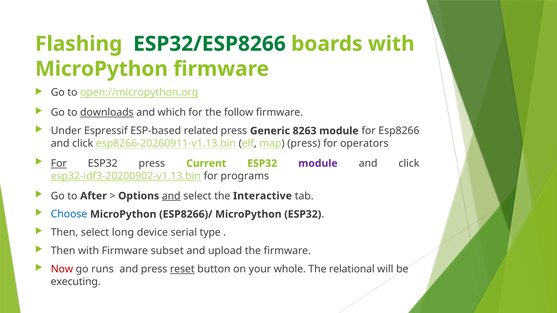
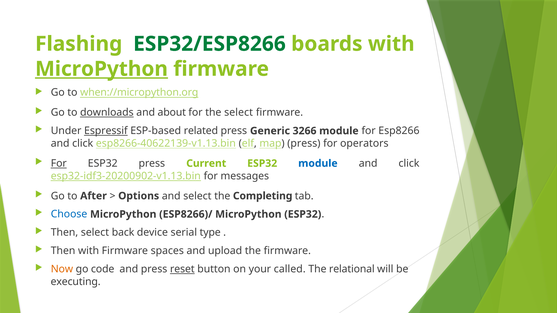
MicroPython underline: none -> present (102, 69)
open://micropython.org: open://micropython.org -> when://micropython.org (139, 93)
which: which -> about (172, 113)
the follow: follow -> select (239, 113)
Espressif underline: none -> present (106, 131)
8263: 8263 -> 3266 (305, 131)
esp8266-20260911-v1.13.bin: esp8266-20260911-v1.13.bin -> esp8266-40622139-v1.13.bin (166, 144)
module colour: purple -> blue (318, 164)
programs: programs -> messages (245, 176)
and underline: present -> none (171, 196)
Interactive: Interactive -> Completing (263, 196)
long: long -> back (123, 233)
subset: subset -> spaces (167, 251)
Now colour: red -> orange (62, 269)
runs: runs -> code (103, 269)
whole: whole -> called (290, 269)
